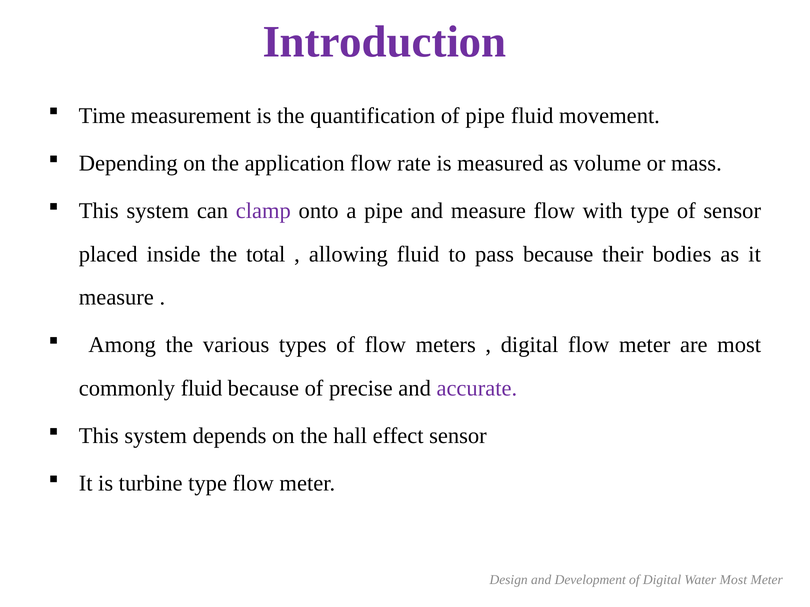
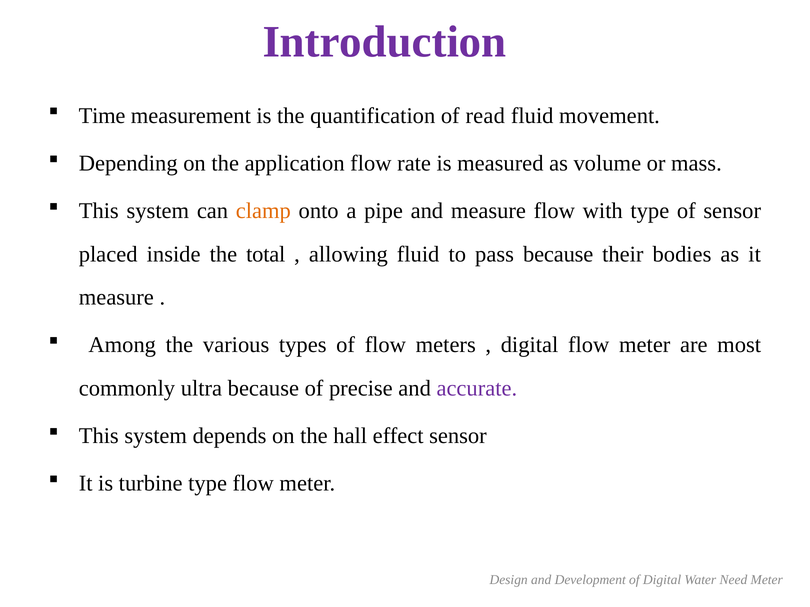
of pipe: pipe -> read (485, 116)
clamp colour: purple -> orange (263, 211)
commonly fluid: fluid -> ultra (201, 389)
Water Most: Most -> Need (733, 580)
